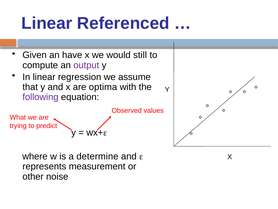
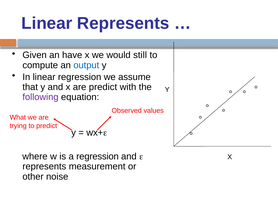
Linear Referenced: Referenced -> Represents (123, 23)
output colour: purple -> blue (86, 65)
are optima: optima -> predict (103, 87)
a determine: determine -> regression (98, 156)
